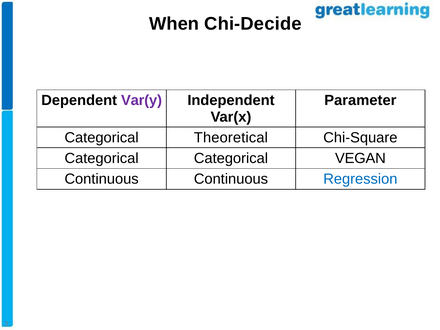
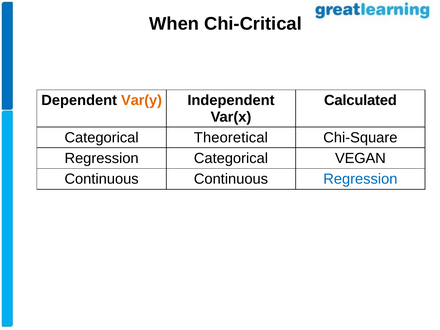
Chi-Decide: Chi-Decide -> Chi-Critical (253, 24)
Var(y colour: purple -> orange (142, 100)
Parameter: Parameter -> Calculated (360, 100)
Categorical: Categorical -> Regression (102, 158)
